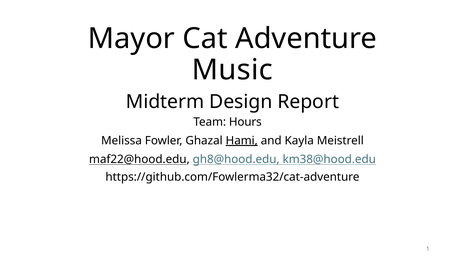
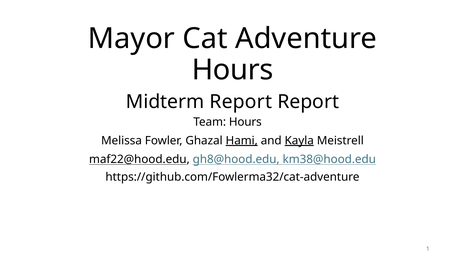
Music: Music -> Hours (233, 70)
Midterm Design: Design -> Report (241, 102)
Kayla underline: none -> present (299, 141)
